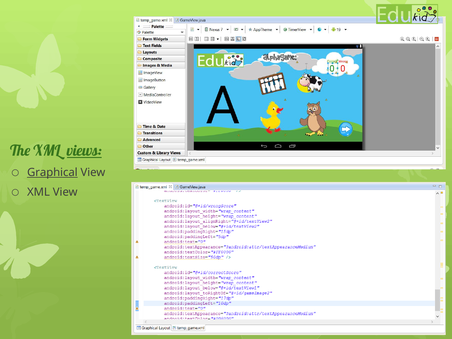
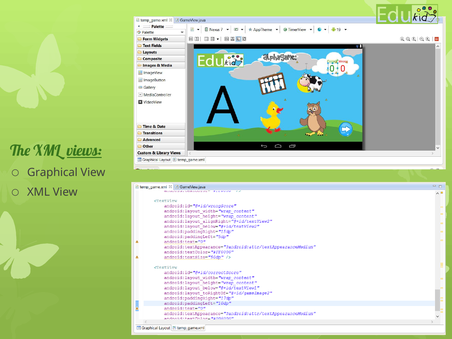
Graphical underline: present -> none (52, 173)
